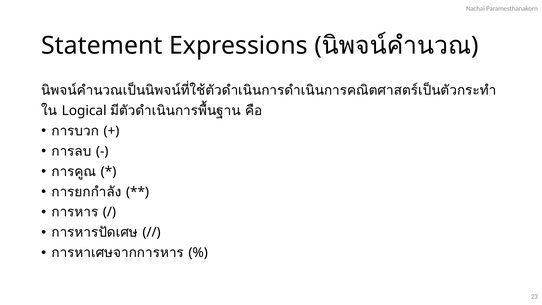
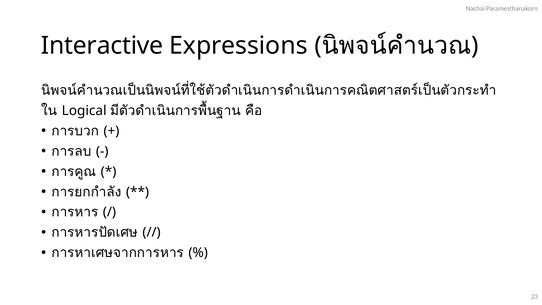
Statement: Statement -> Interactive (102, 46)
